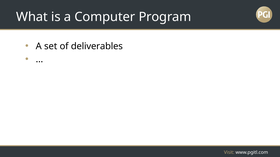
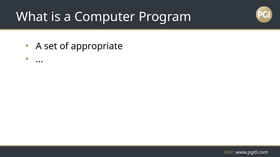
deliverables: deliverables -> appropriate (97, 46)
